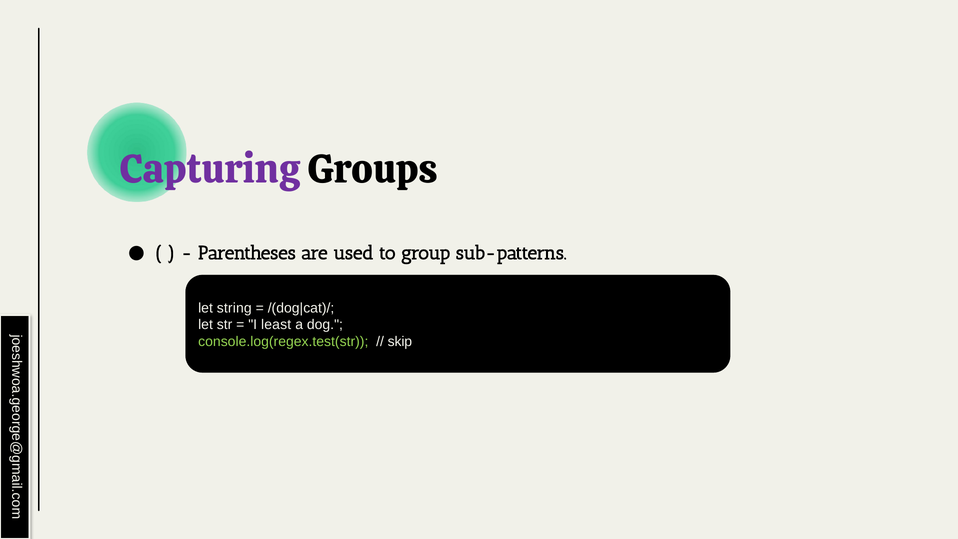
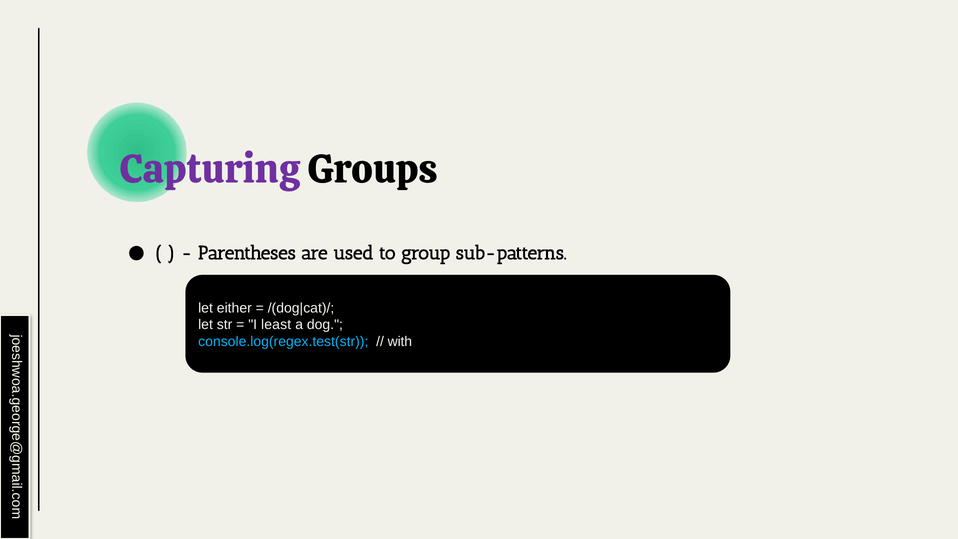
string: string -> either (234, 308)
console.log(regex.test(str colour: light green -> light blue (283, 341)
skip: skip -> with (400, 341)
